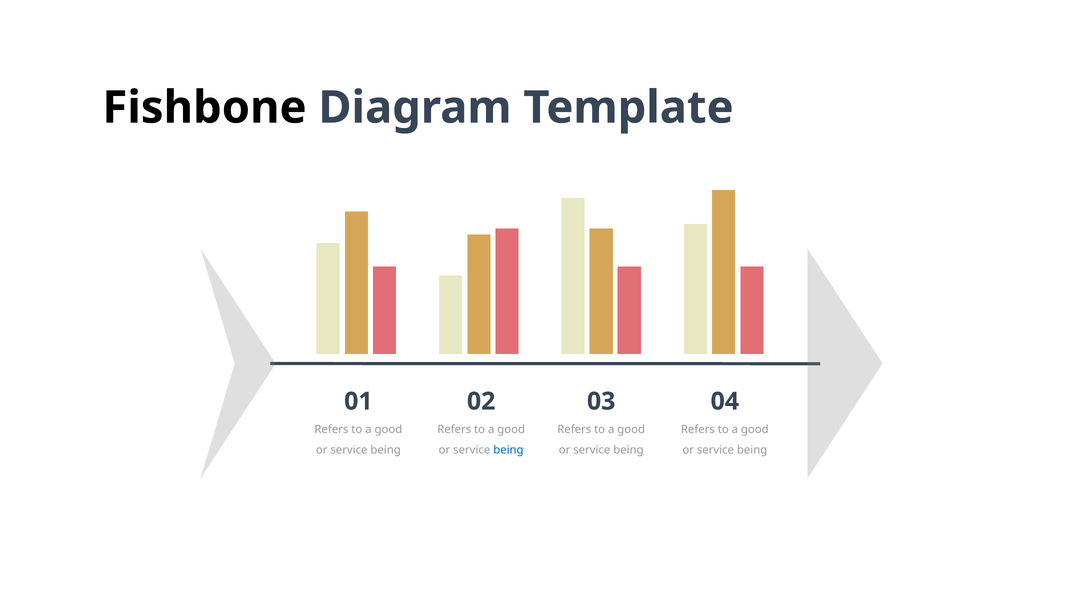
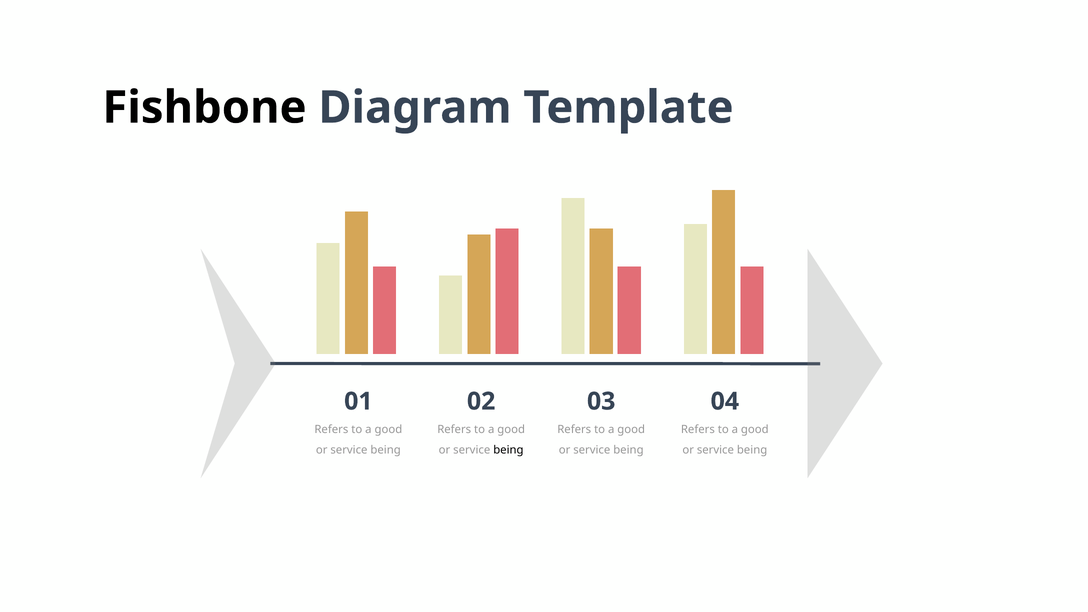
being colour: blue -> black (508, 450)
